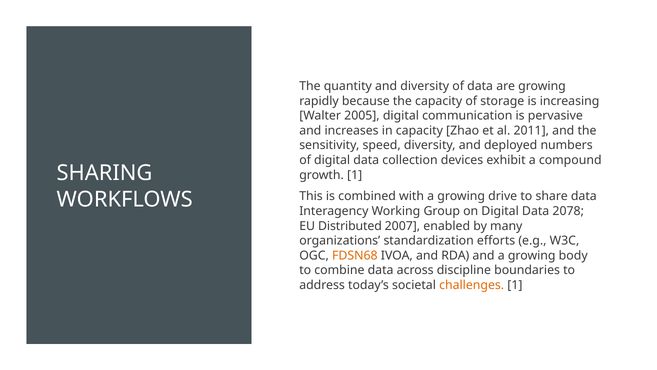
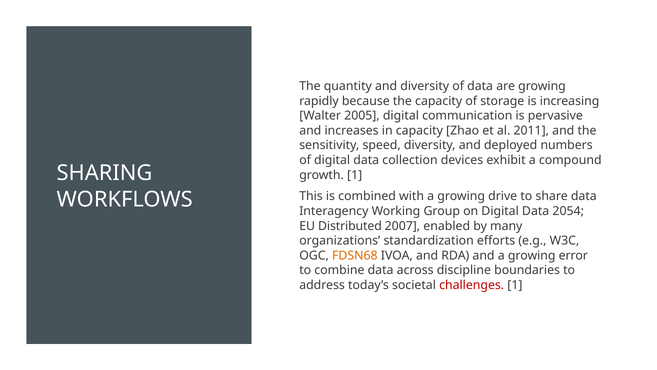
2078: 2078 -> 2054 (568, 211)
body: body -> error (573, 255)
challenges colour: orange -> red (472, 285)
